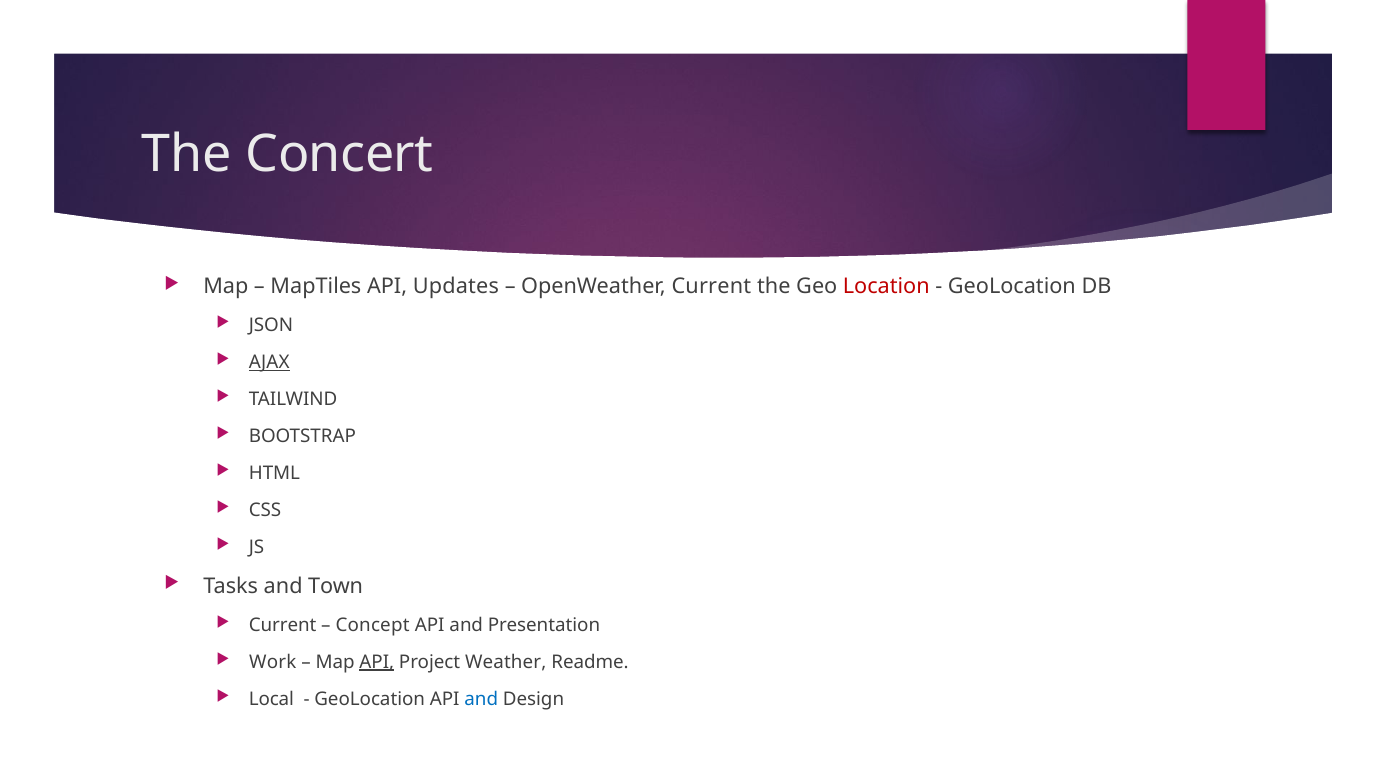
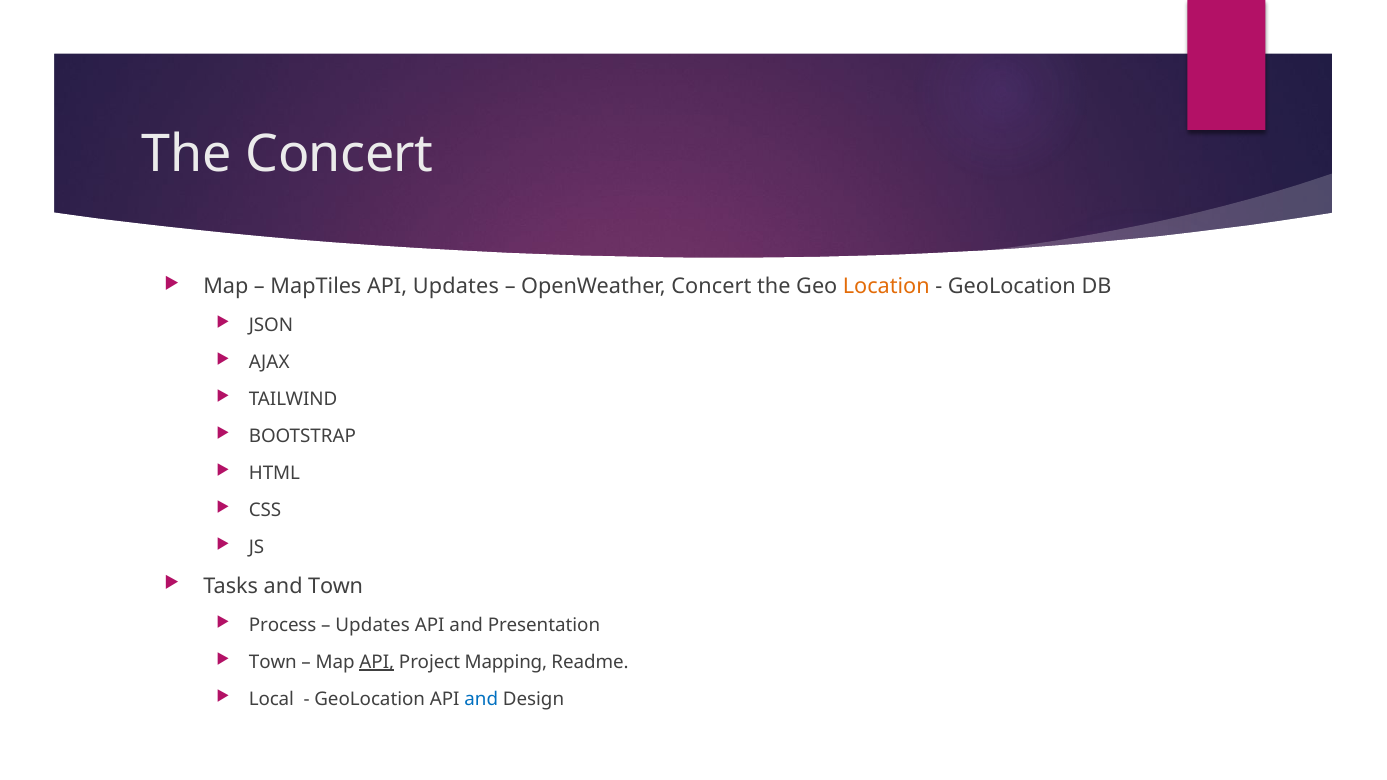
OpenWeather Current: Current -> Concert (711, 287)
Location colour: red -> orange (886, 287)
AJAX underline: present -> none (269, 362)
Current: Current -> Process (283, 625)
Concept: Concept -> Updates (373, 625)
Work: Work -> Town (273, 662)
Weather: Weather -> Mapping (506, 662)
